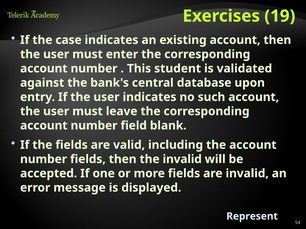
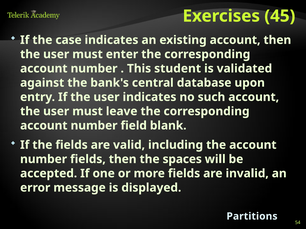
19: 19 -> 45 (280, 16)
the invalid: invalid -> spaces (182, 159)
Represent: Represent -> Partitions (252, 217)
